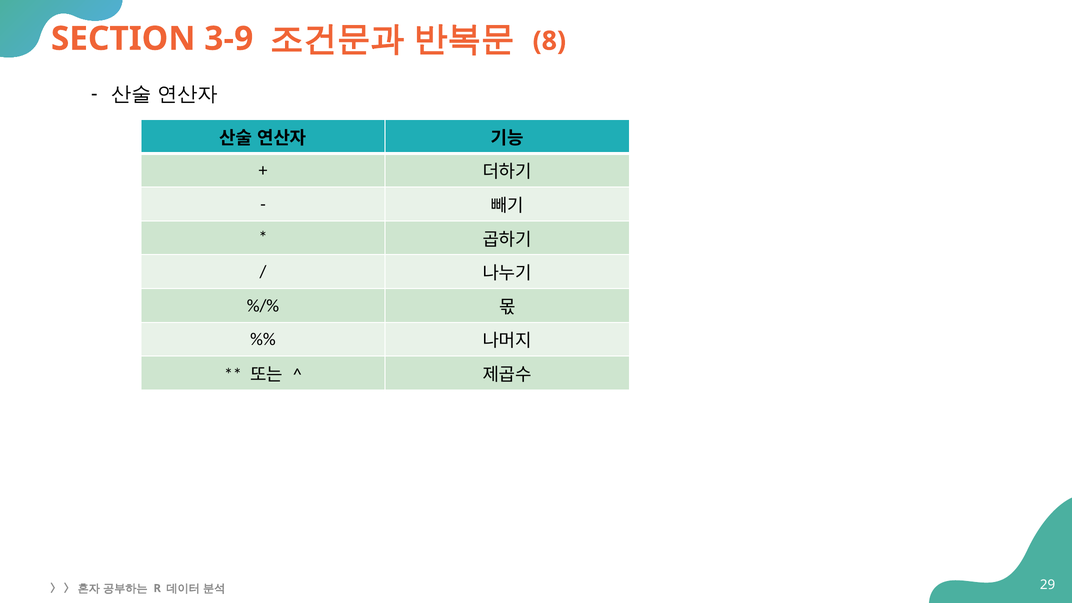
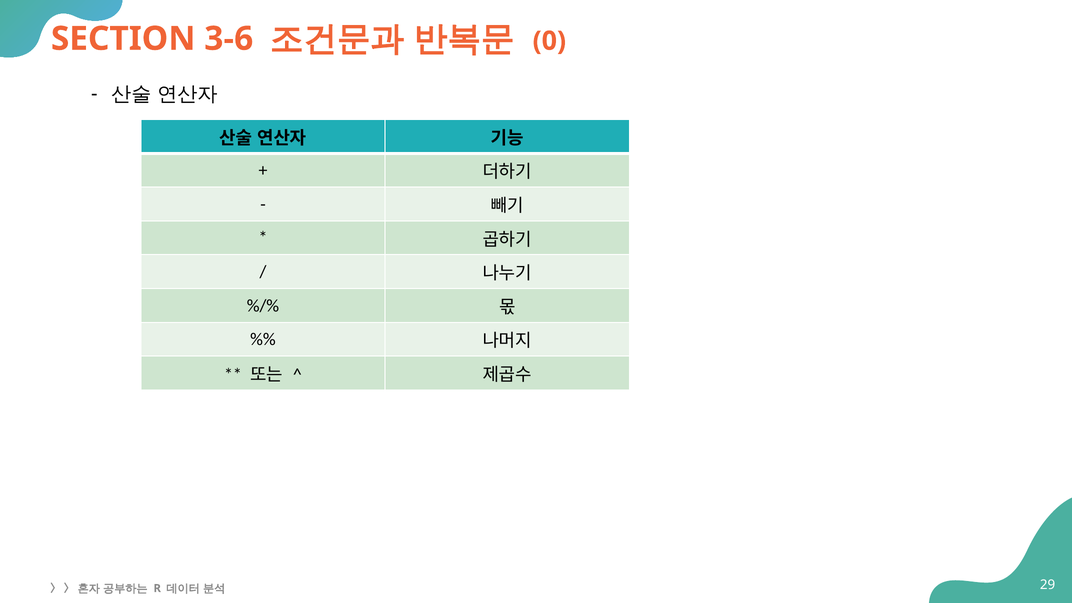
3-9: 3-9 -> 3-6 (229, 39)
8: 8 -> 0 (549, 41)
